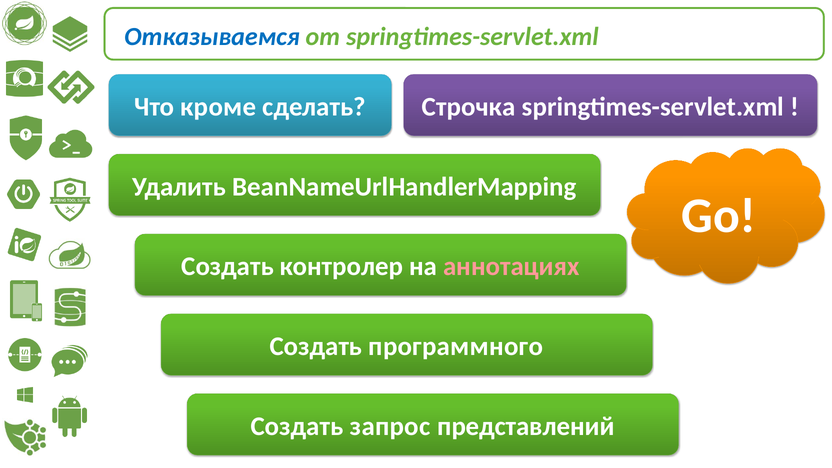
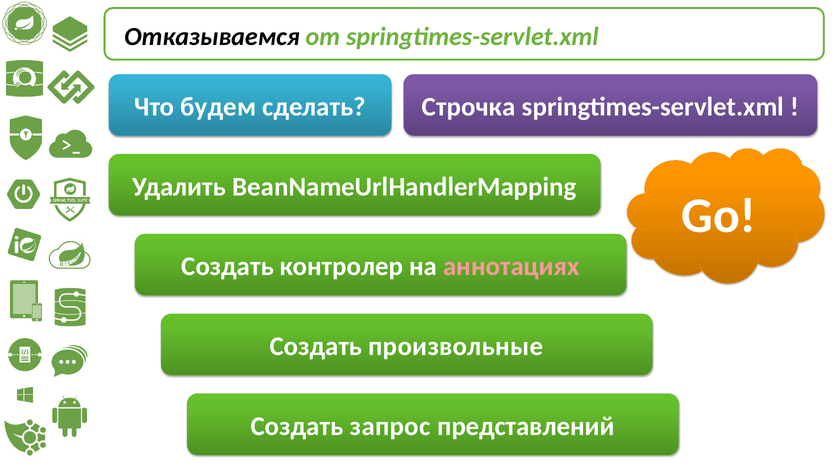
Отказываемся colour: blue -> black (212, 37)
кроме: кроме -> будем (218, 107)
программного: программного -> произвольные (456, 346)
